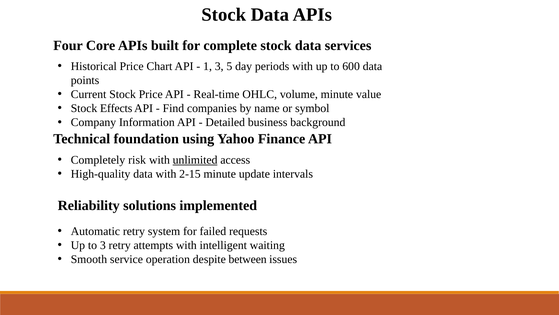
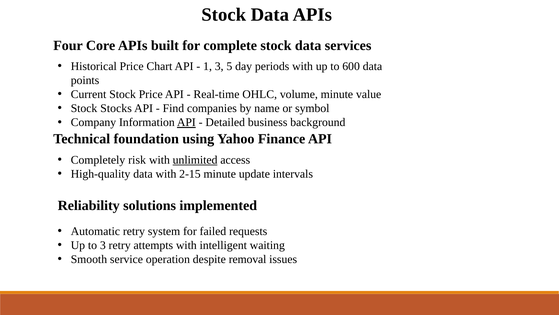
Effects: Effects -> Stocks (116, 108)
API underline: none -> present (186, 122)
between: between -> removal (248, 259)
